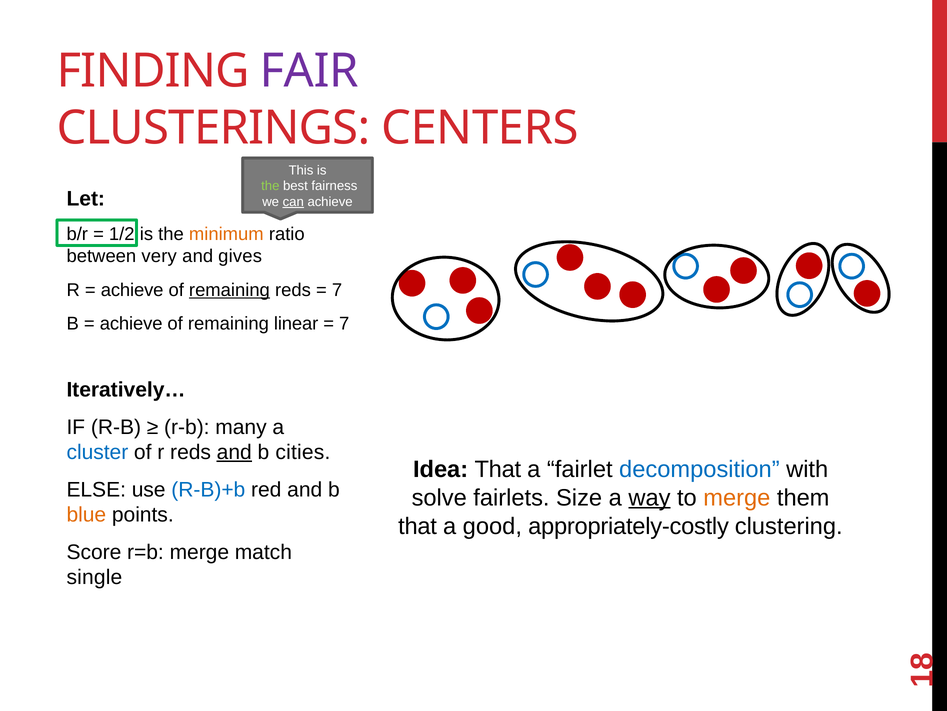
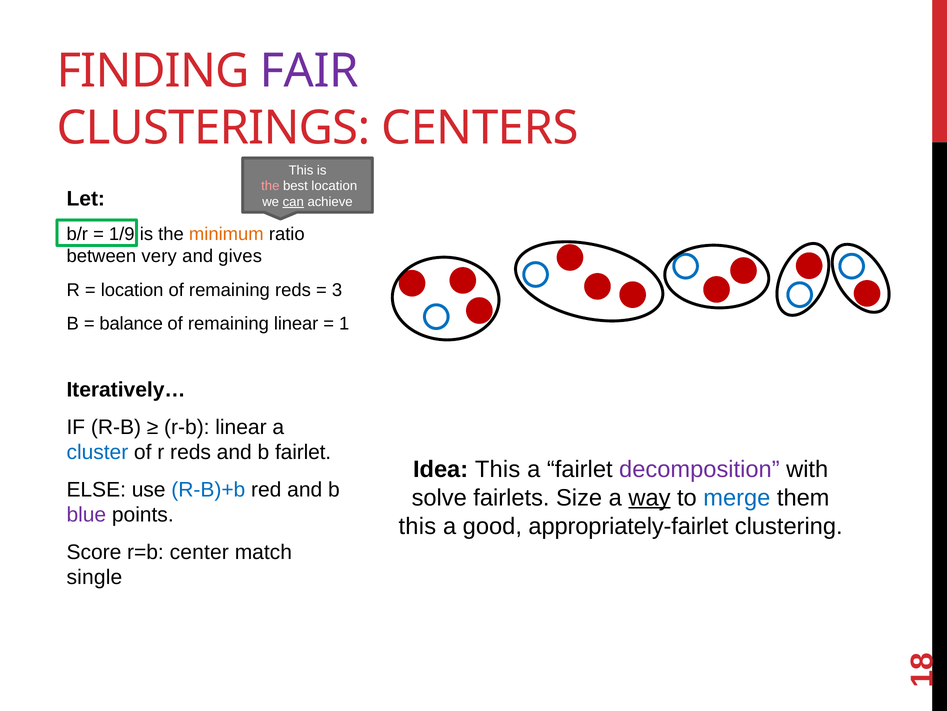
the colour: light green -> pink (270, 186)
best fairness: fairness -> location (334, 186)
1/2: 1/2 -> 1/9 (122, 234)
achieve: achieve -> location (132, 290)
remaining underline: present -> none (229, 290)
7: 7 -> 3 (337, 290)
achieve: achieve -> balance (131, 323)
7: 7 -> 1 (344, 323)
r-b many: many -> linear (241, 427)
and underline: present -> none (234, 452)
b cities: cities -> fairlet (303, 452)
Idea That: That -> This (498, 469)
decomposition colour: blue -> purple (699, 469)
merge colour: orange -> blue (737, 497)
blue colour: orange -> purple (86, 514)
that: that -> this (417, 526)
appropriately-costly: appropriately-costly -> appropriately-fairlet (628, 526)
r=b merge: merge -> center (199, 552)
